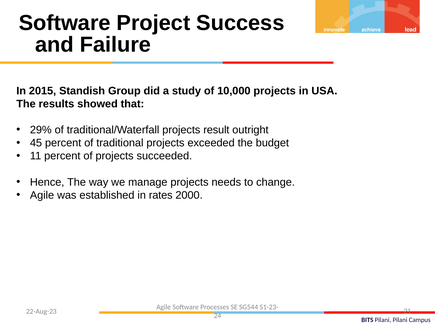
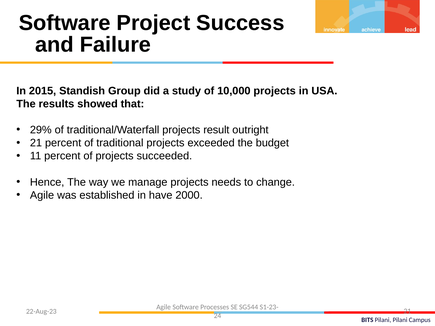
45: 45 -> 21 (36, 143)
rates: rates -> have (161, 195)
